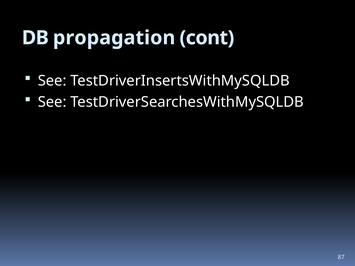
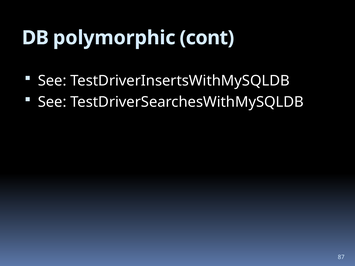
propagation: propagation -> polymorphic (114, 38)
